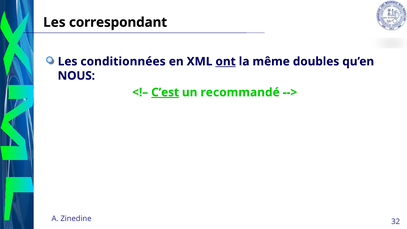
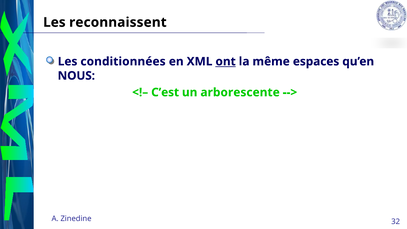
correspondant: correspondant -> reconnaissent (118, 22)
doubles: doubles -> espaces (316, 61)
C’est underline: present -> none (165, 92)
recommandé: recommandé -> arborescente (240, 92)
